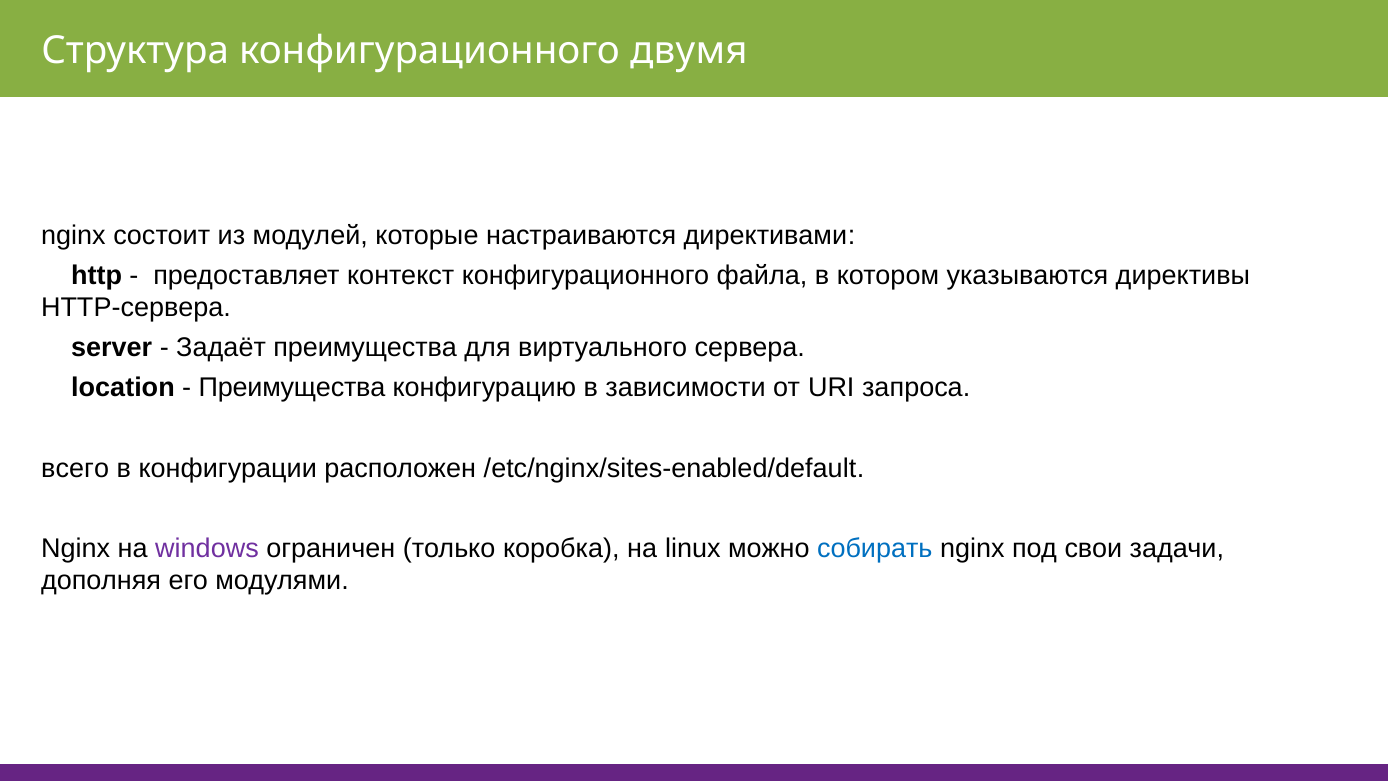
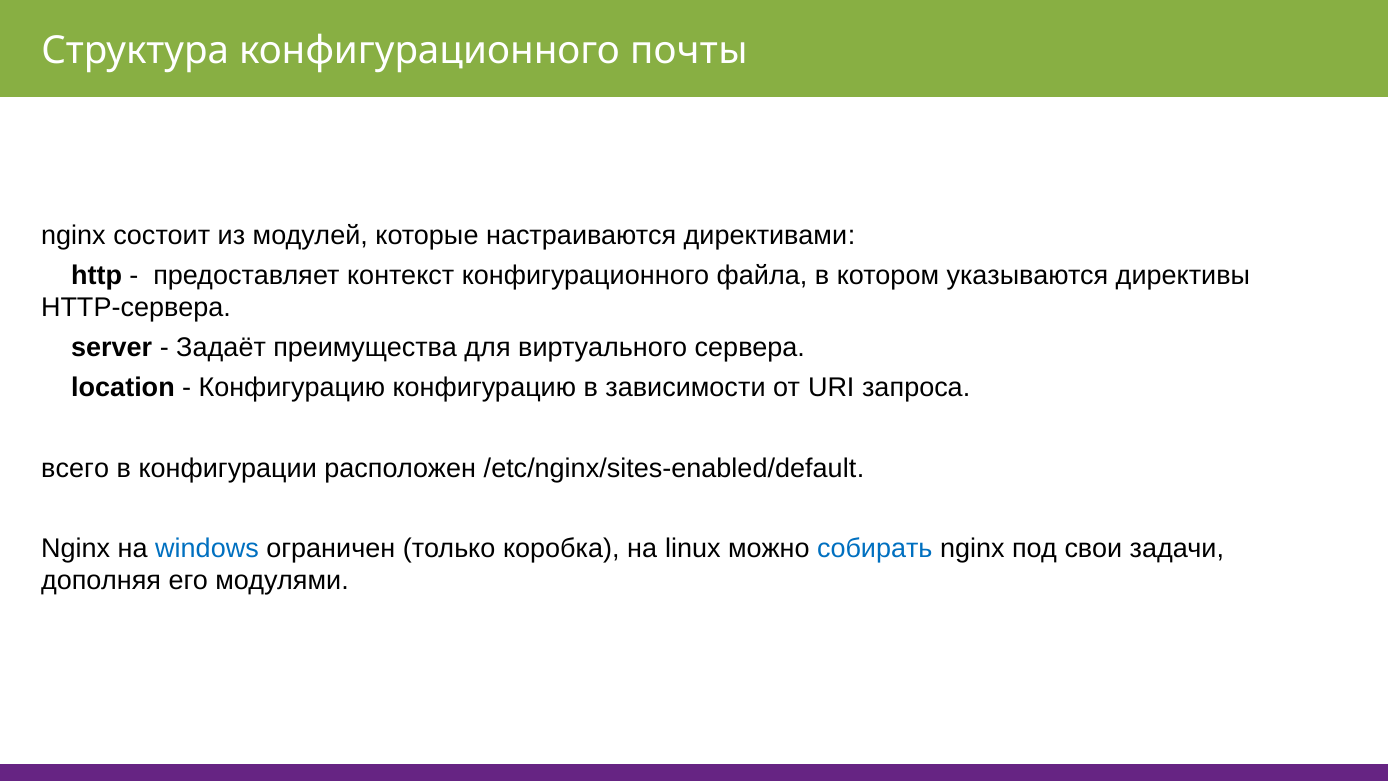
двумя: двумя -> почты (689, 50)
Преимущества: Преимущества -> Конфигурацию (292, 388)
windows colour: purple -> blue (207, 548)
